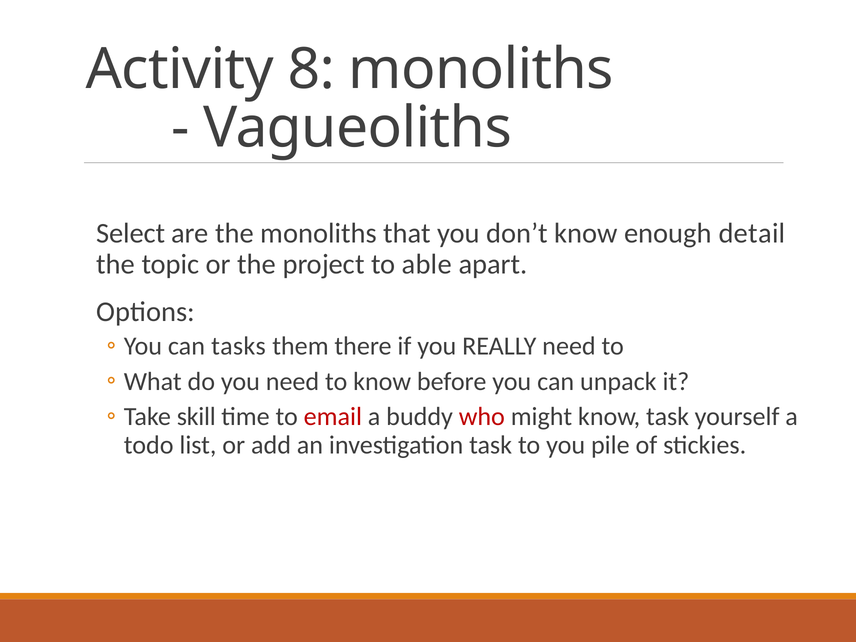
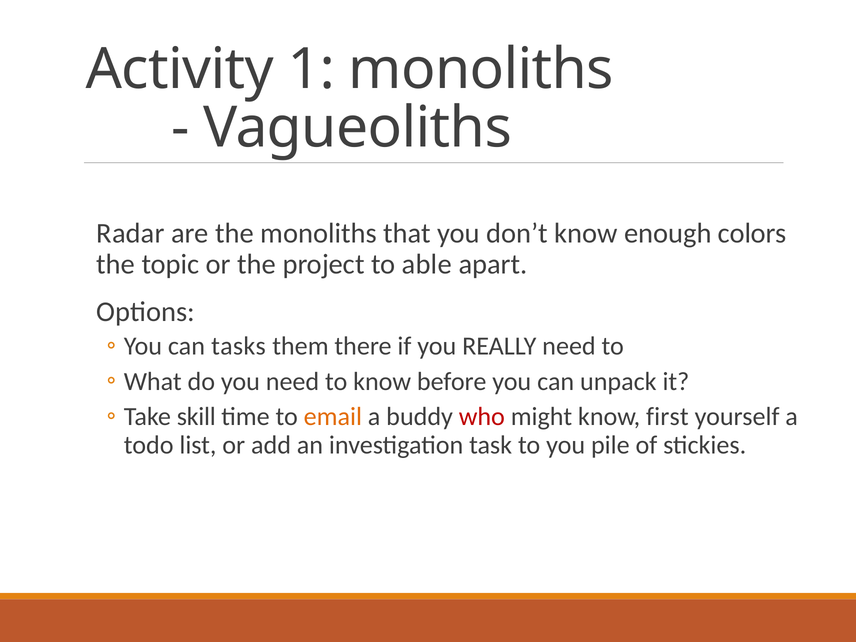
8: 8 -> 1 (311, 70)
Select: Select -> Radar (131, 234)
detail: detail -> colors (752, 234)
email colour: red -> orange (333, 417)
know task: task -> first (667, 417)
